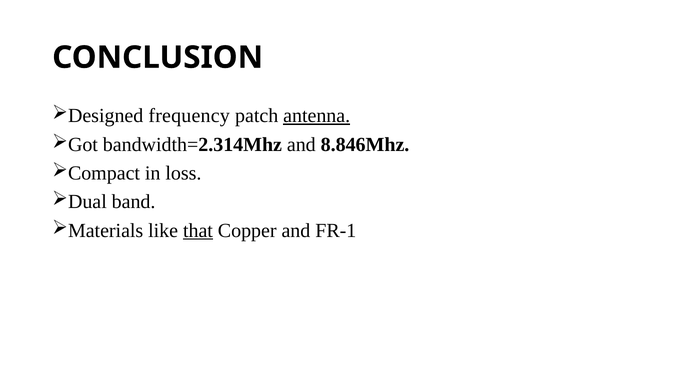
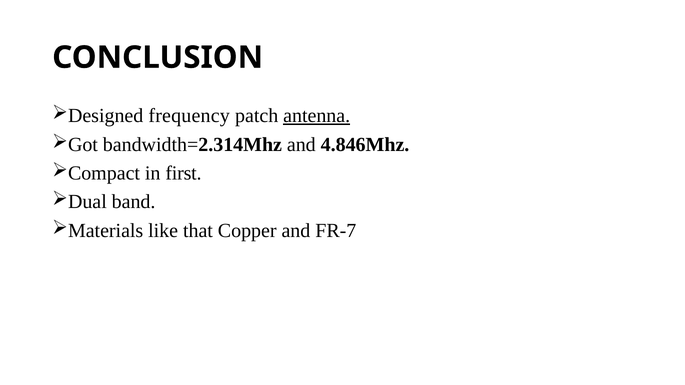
8.846Mhz: 8.846Mhz -> 4.846Mhz (365, 145)
loss: loss -> first (183, 173)
that underline: present -> none (198, 231)
FR-1: FR-1 -> FR-7 (336, 231)
